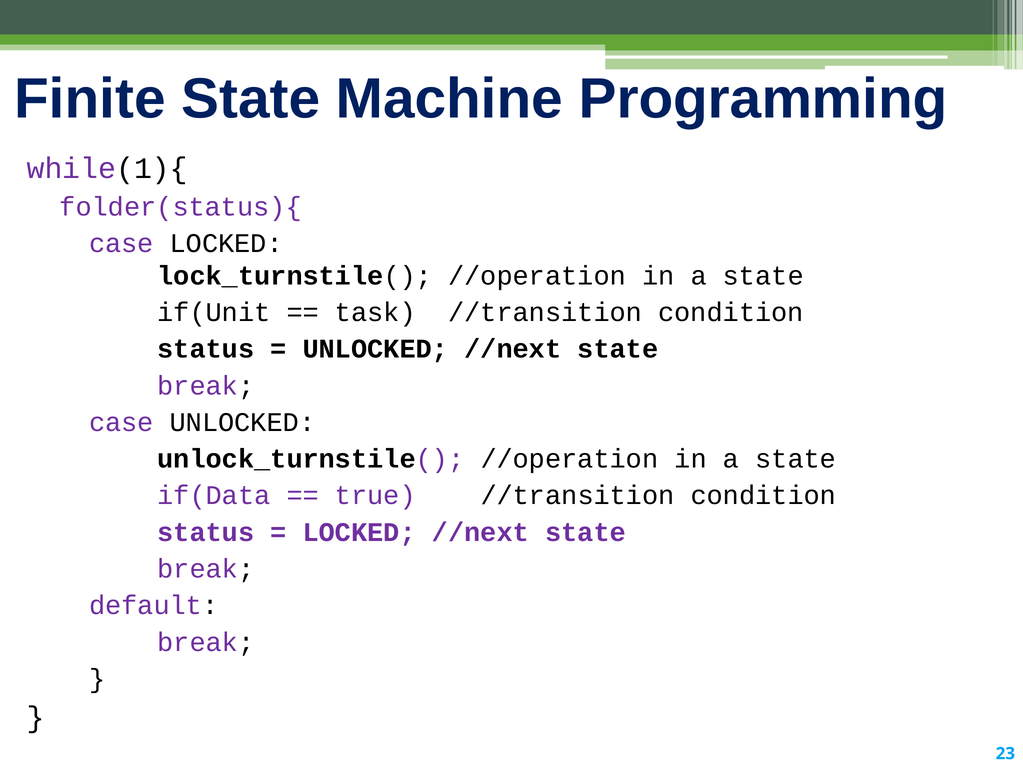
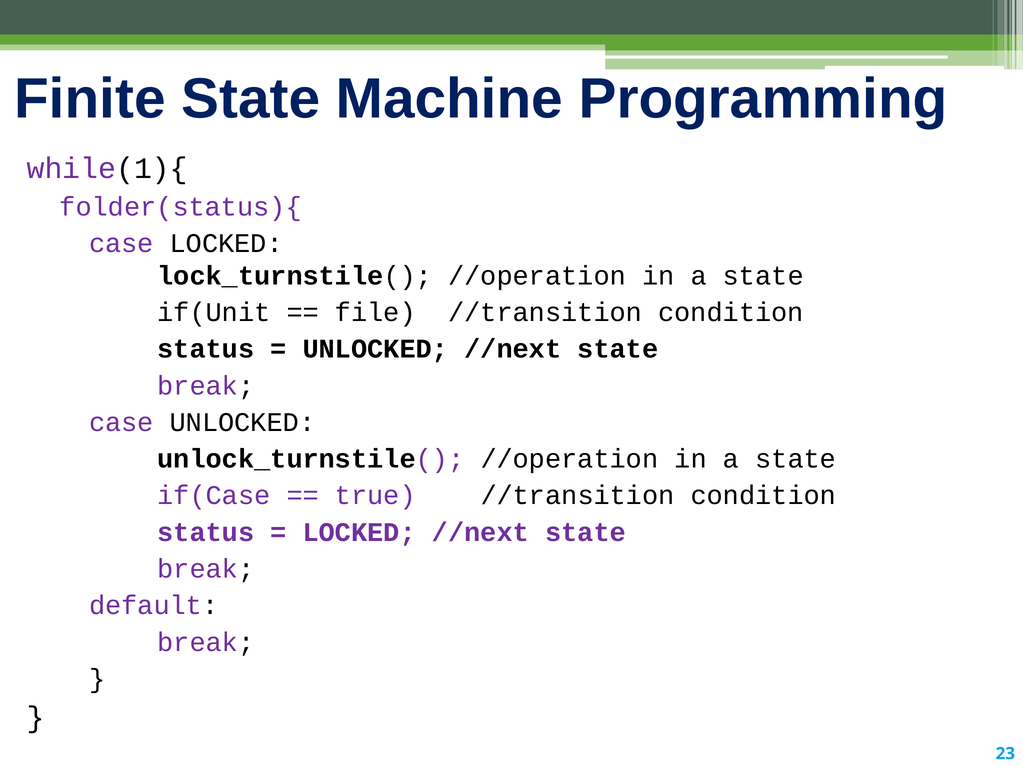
task: task -> file (375, 312)
if(Data: if(Data -> if(Case (214, 496)
